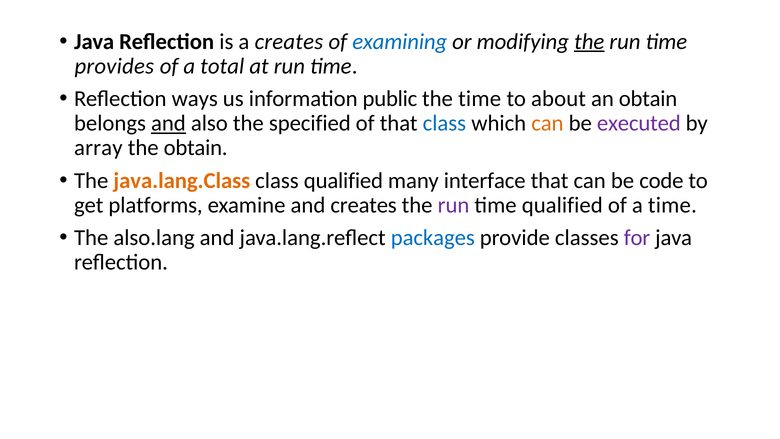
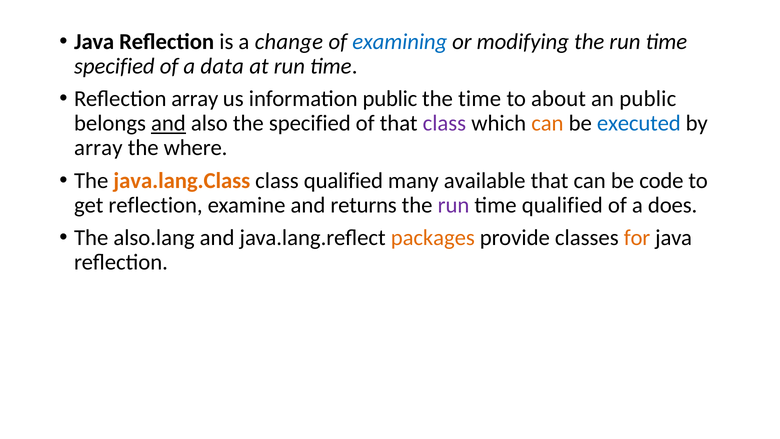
a creates: creates -> change (289, 42)
the underline: present -> none (589, 42)
provides: provides -> specified (114, 66)
total: total -> data (222, 66)
Reflection ways: ways -> array (195, 99)
an obtain: obtain -> public (648, 99)
class colour: blue -> purple (444, 123)
executed colour: purple -> blue (639, 123)
the obtain: obtain -> where (196, 148)
interface: interface -> available (485, 180)
get platforms: platforms -> reflection (156, 205)
and creates: creates -> returns (364, 205)
a time: time -> does (673, 205)
packages colour: blue -> orange (433, 238)
for colour: purple -> orange (637, 238)
